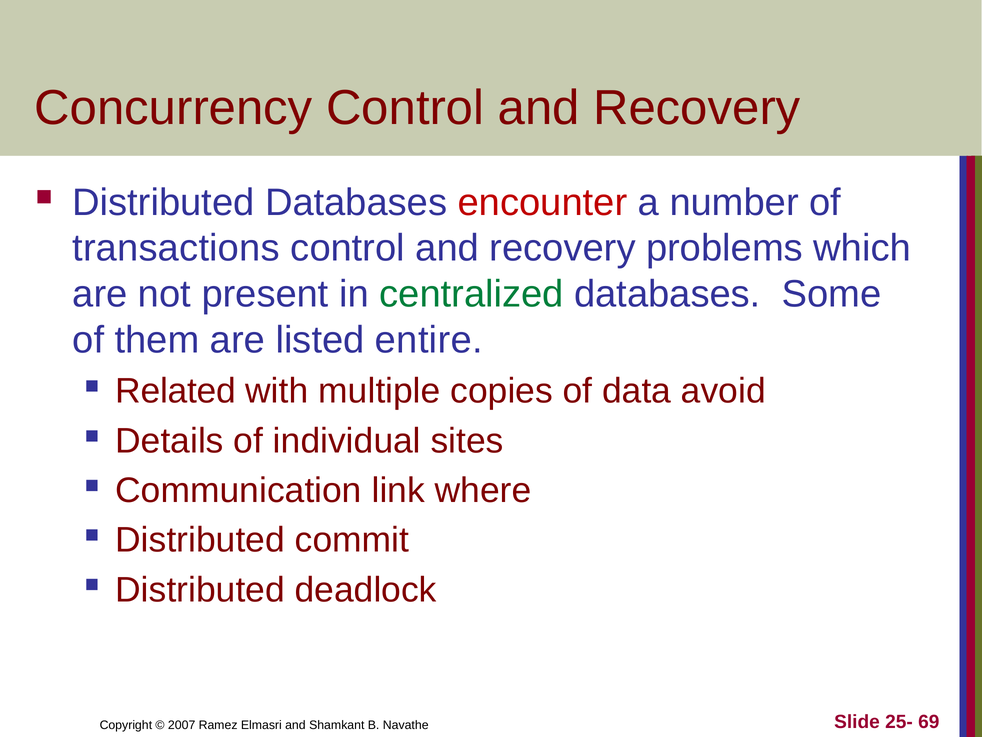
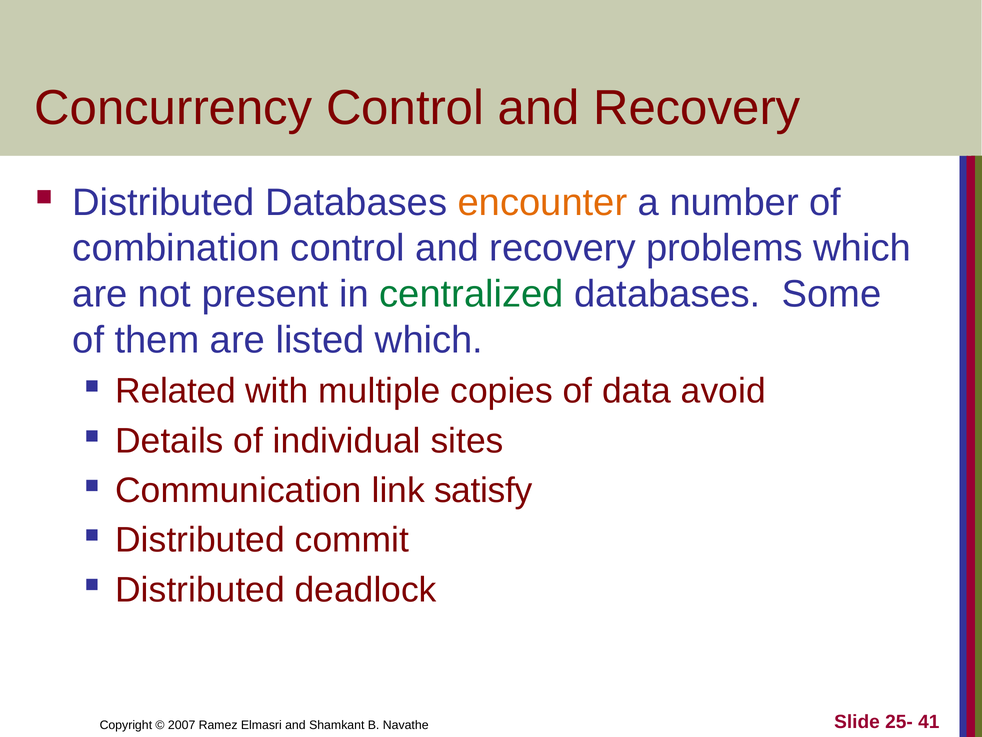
encounter colour: red -> orange (543, 202)
transactions: transactions -> combination (176, 248)
listed entire: entire -> which (429, 340)
where: where -> satisfy (483, 490)
69: 69 -> 41 (929, 721)
